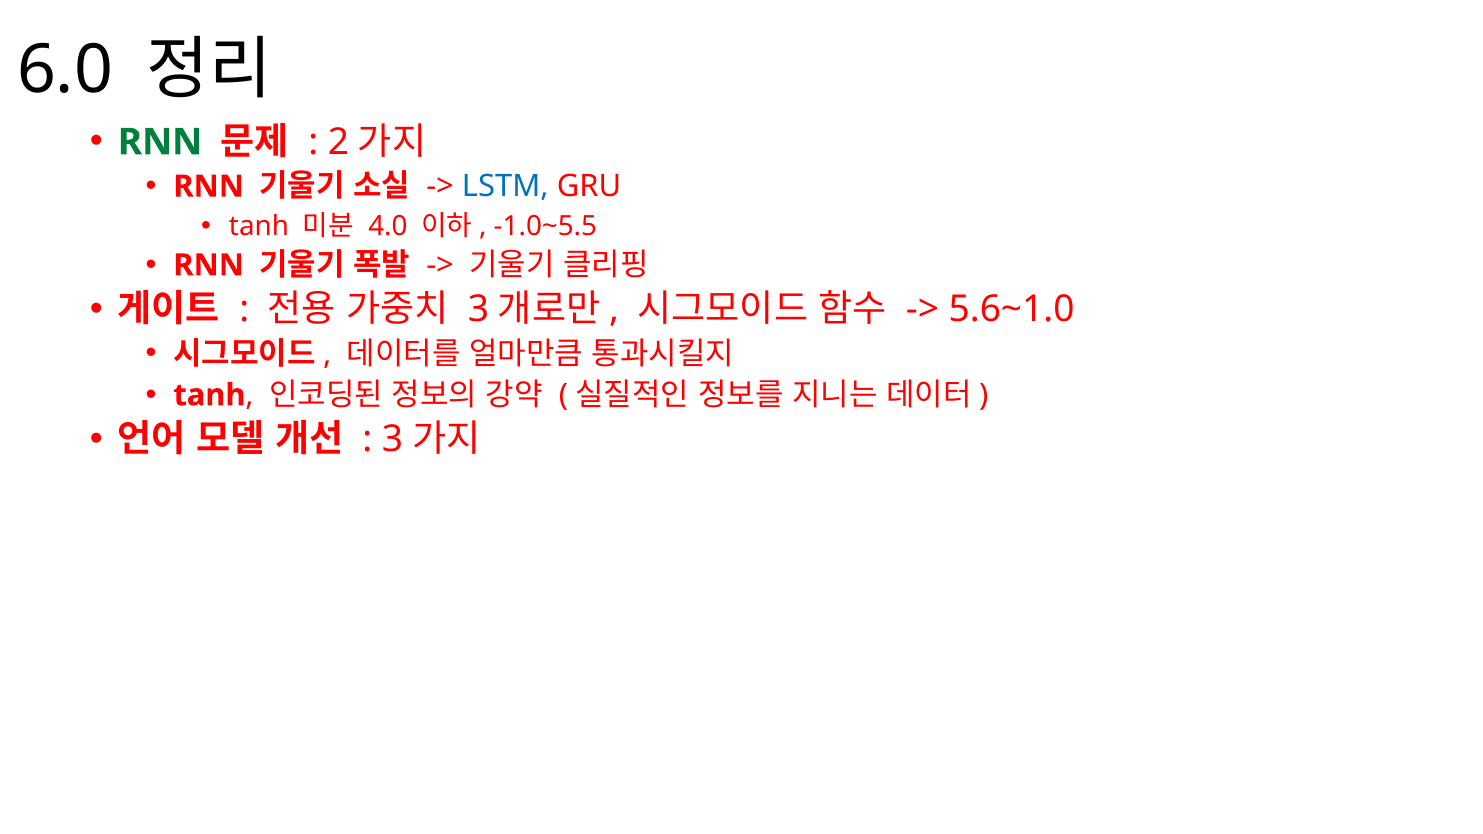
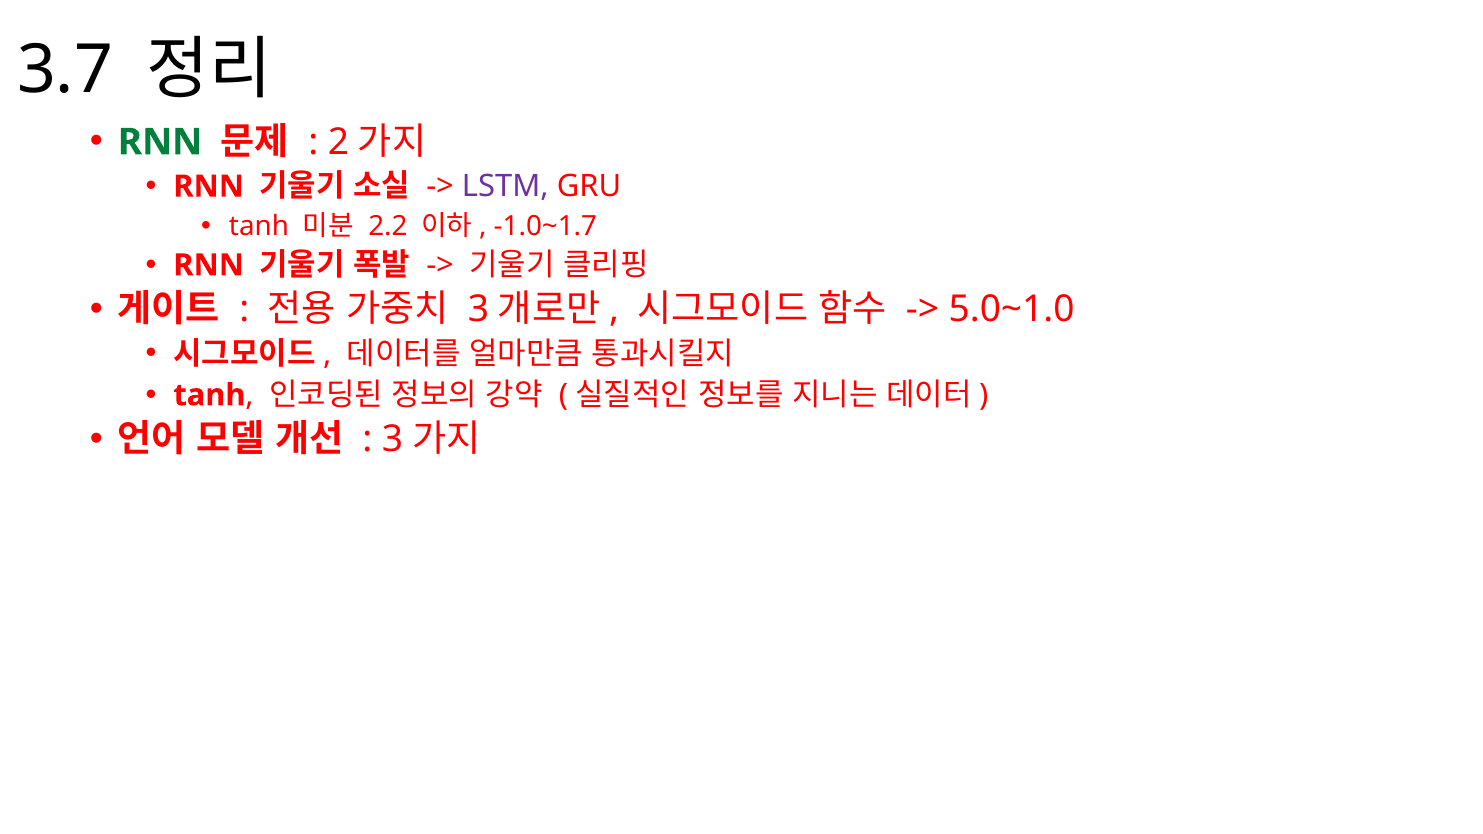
6.0: 6.0 -> 3.7 (65, 70)
LSTM colour: blue -> purple (505, 186)
4.0: 4.0 -> 2.2 (388, 226)
-1.0~5.5: -1.0~5.5 -> -1.0~1.7 (545, 226)
5.6~1.0: 5.6~1.0 -> 5.0~1.0 (1012, 310)
